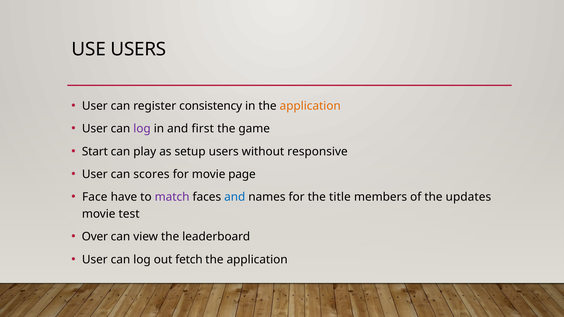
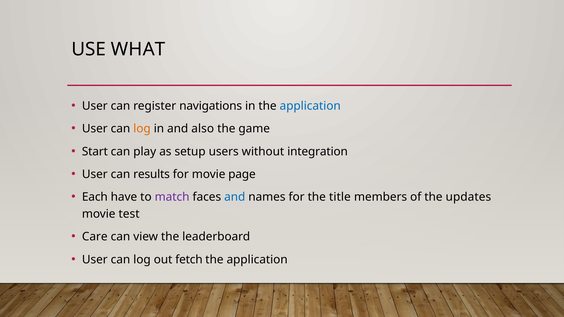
USE USERS: USERS -> WHAT (138, 49)
consistency: consistency -> navigations (211, 106)
application colour: orange -> blue (310, 106)
log colour: purple -> orange (142, 129)
first: first -> also (203, 129)
responsive: responsive -> integration (318, 152)
scores: scores -> results (152, 174)
Face: Face -> Each (95, 197)
Over: Over -> Care (95, 237)
